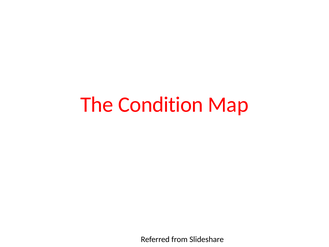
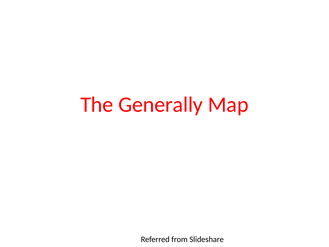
Condition: Condition -> Generally (161, 105)
